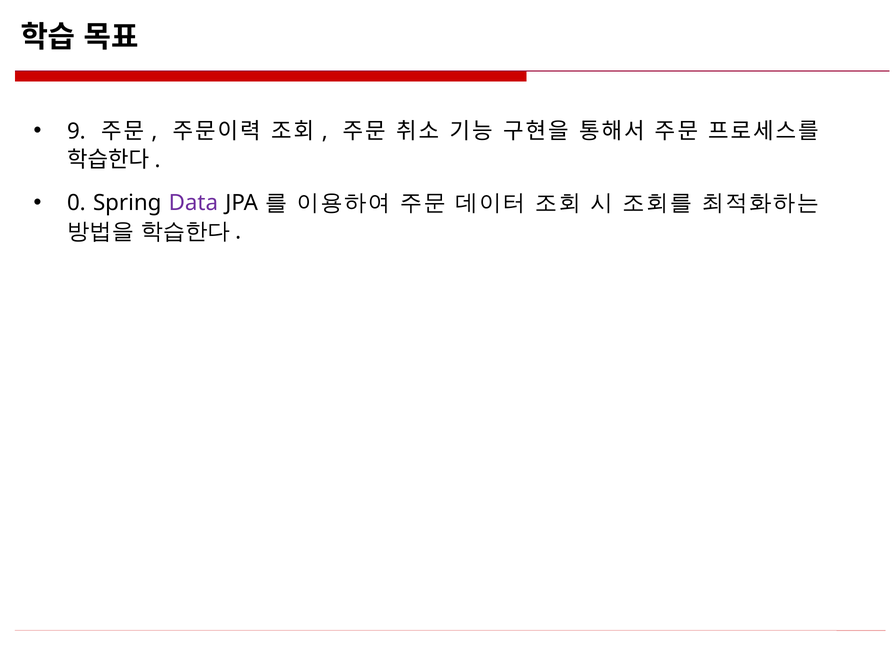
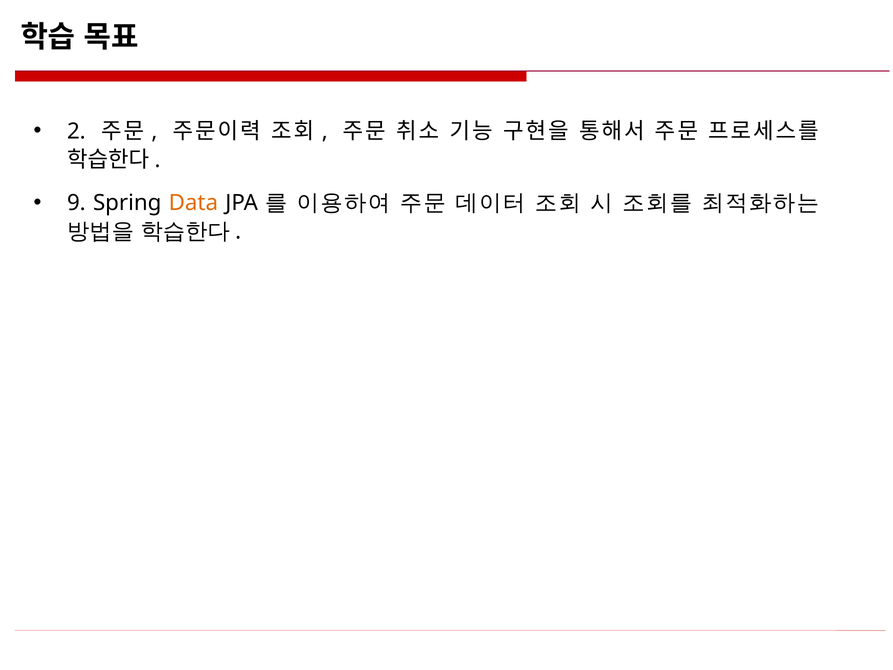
9: 9 -> 2 (76, 131)
0: 0 -> 9 (76, 203)
Data colour: purple -> orange (193, 203)
